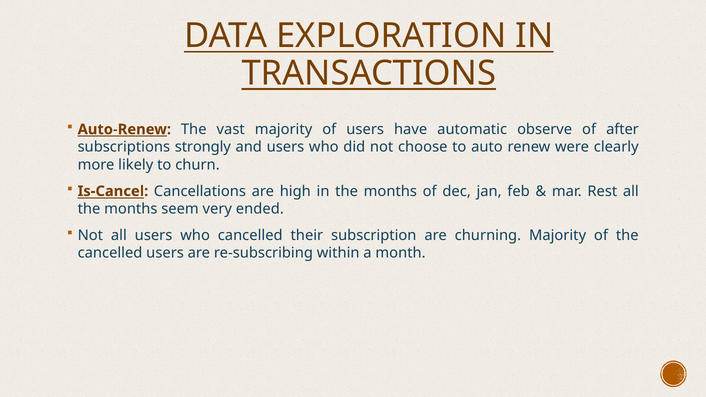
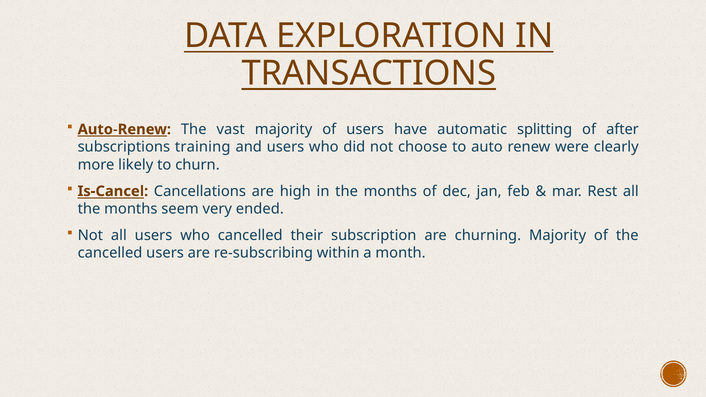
observe: observe -> splitting (545, 129)
strongly: strongly -> training (203, 147)
